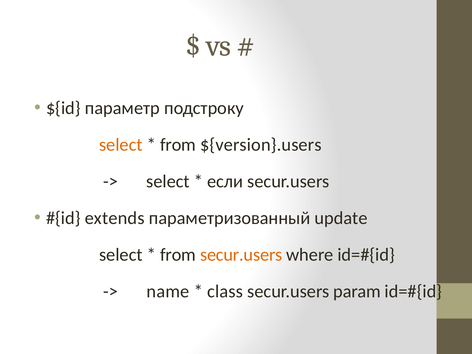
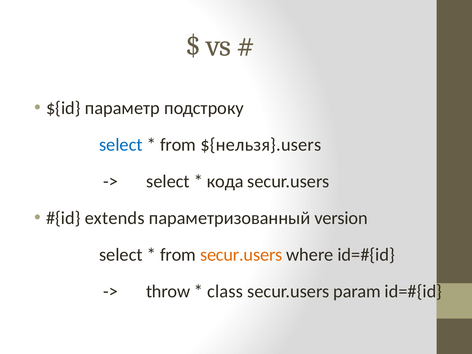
select colour: orange -> blue (121, 145)
${version}.users: ${version}.users -> ${нельзя}.users (261, 145)
если: если -> кода (225, 181)
update: update -> version (341, 218)
name: name -> throw (168, 291)
